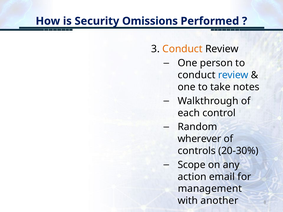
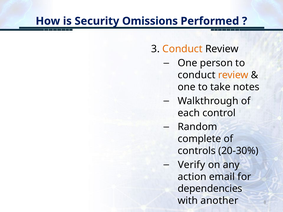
review colour: blue -> orange (233, 75)
wherever: wherever -> complete (199, 139)
Scope: Scope -> Verify (191, 165)
management: management -> dependencies (210, 189)
